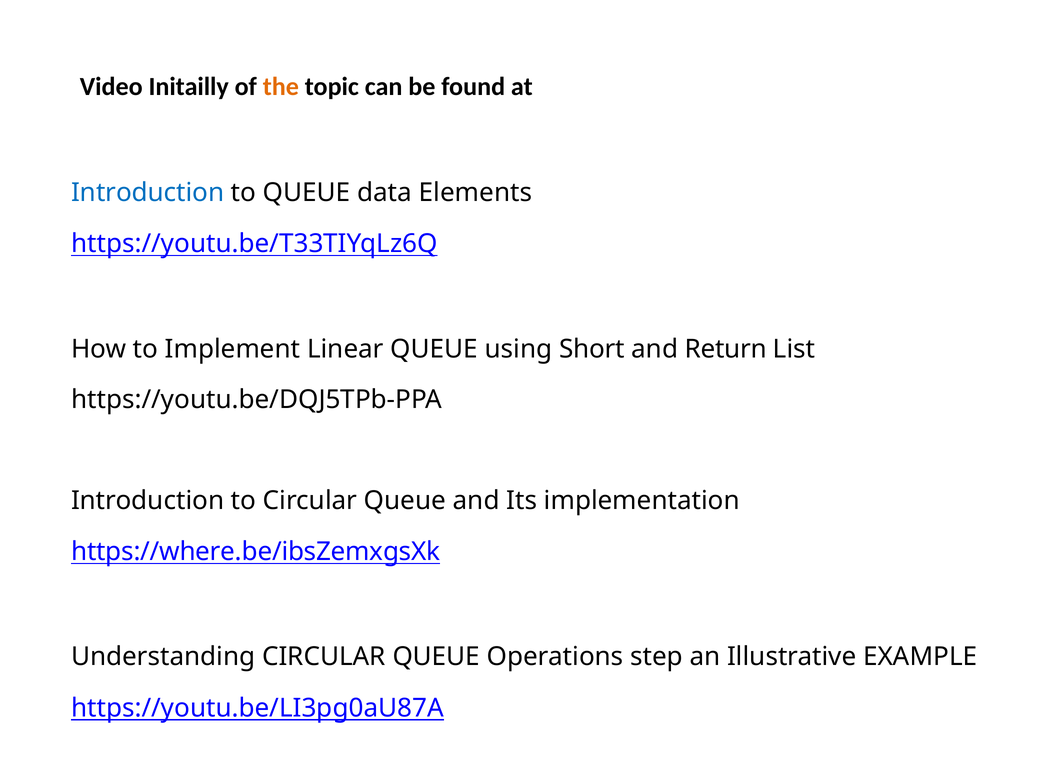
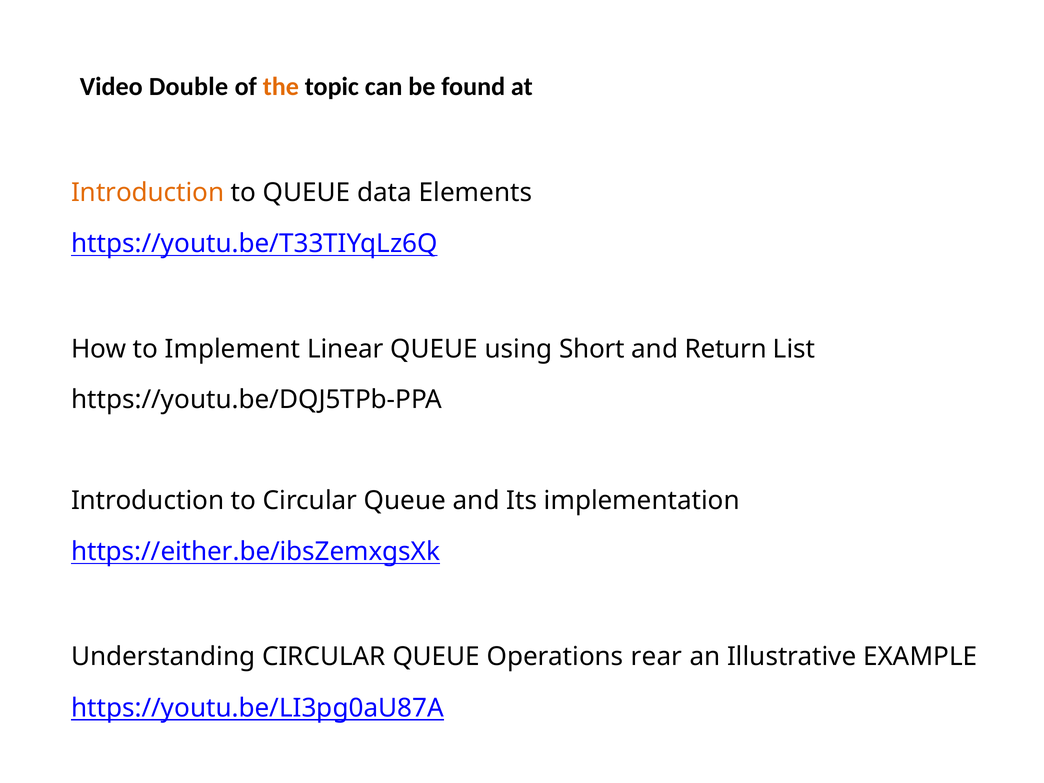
Initailly: Initailly -> Double (189, 86)
Introduction colour: blue -> orange (148, 193)
https://where.be/ibsZemxgsXk: https://where.be/ibsZemxgsXk -> https://either.be/ibsZemxgsXk (256, 552)
step: step -> rear (656, 657)
